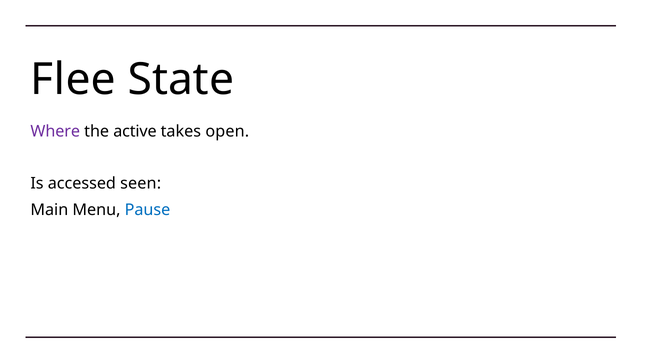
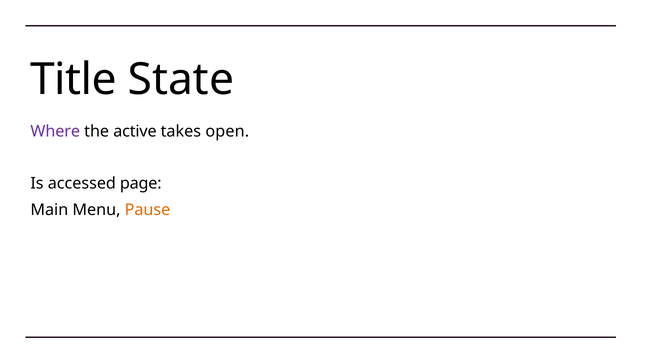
Flee: Flee -> Title (74, 80)
seen: seen -> page (141, 184)
Pause colour: blue -> orange (147, 210)
